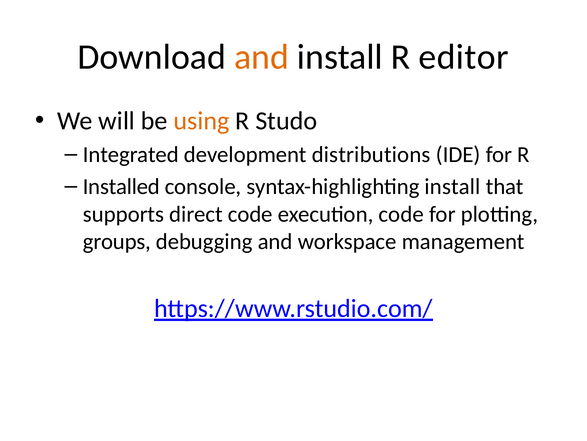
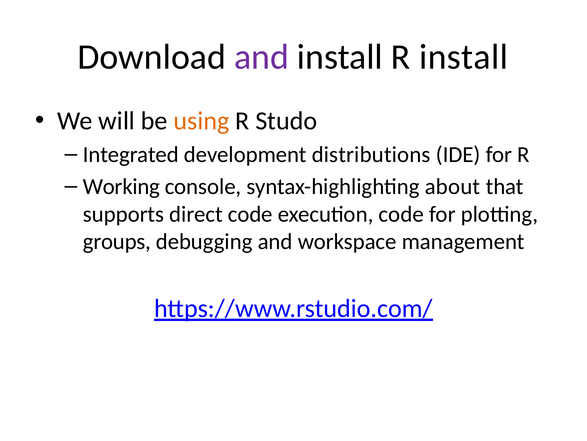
and colour: orange -> purple (261, 57)
R editor: editor -> install (464, 57)
Installed: Installed -> Working (121, 186)
syntax-highlighting install: install -> about (453, 186)
